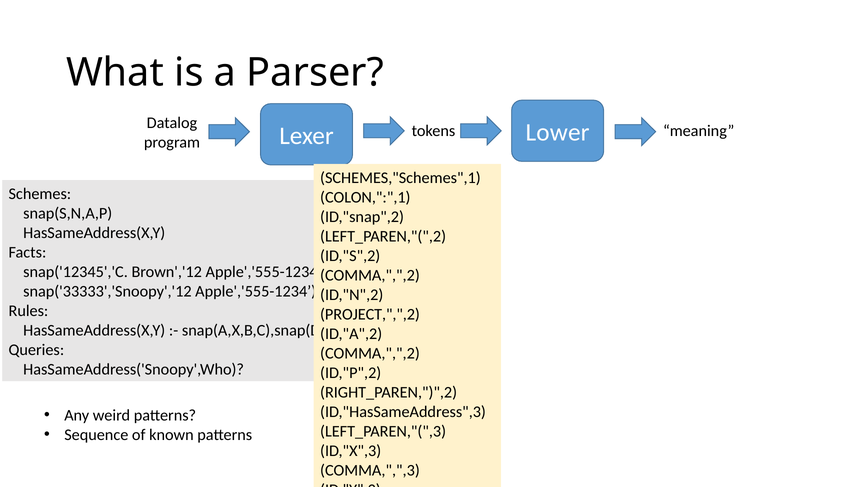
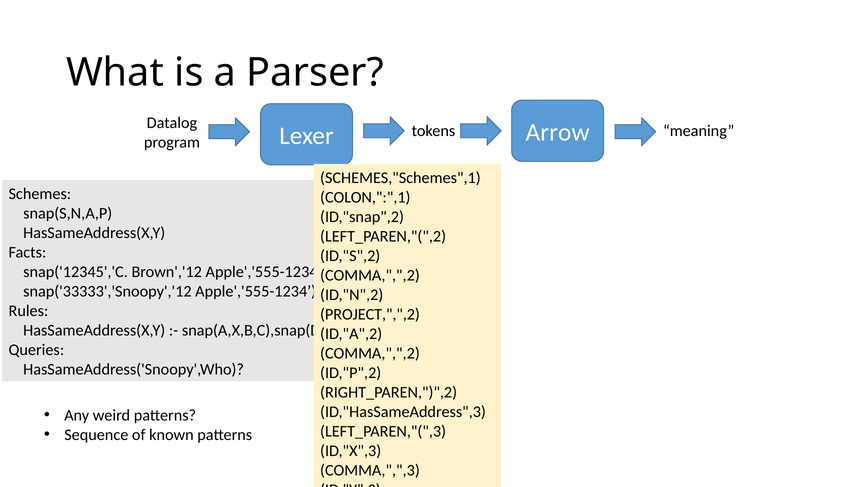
Lower: Lower -> Arrow (558, 133)
